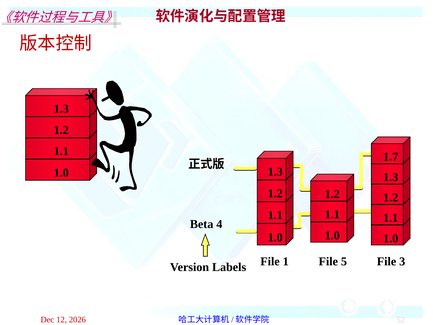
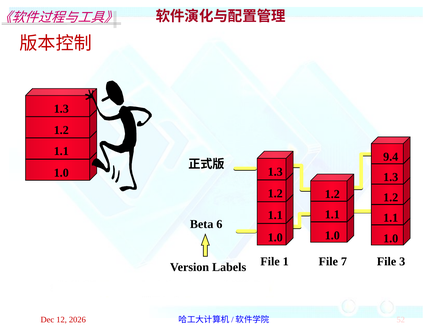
1.7: 1.7 -> 9.4 (391, 157)
4: 4 -> 6 (219, 224)
5: 5 -> 7 (344, 261)
